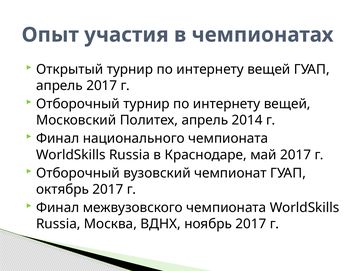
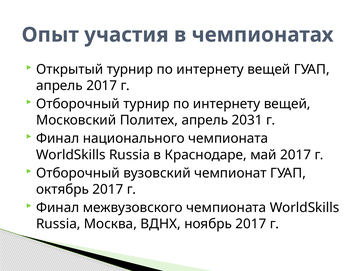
2014: 2014 -> 2031 (247, 120)
